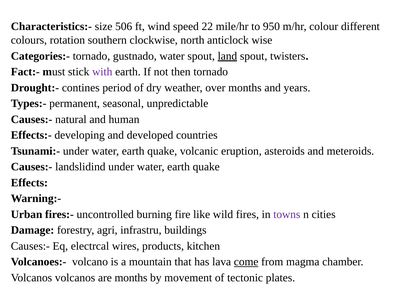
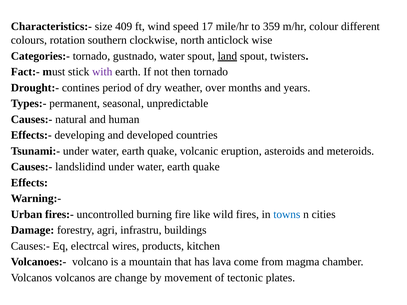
506: 506 -> 409 (124, 27)
22: 22 -> 17 (207, 27)
950: 950 -> 359 (271, 27)
towns colour: purple -> blue (287, 214)
come underline: present -> none (246, 262)
are months: months -> change (131, 278)
